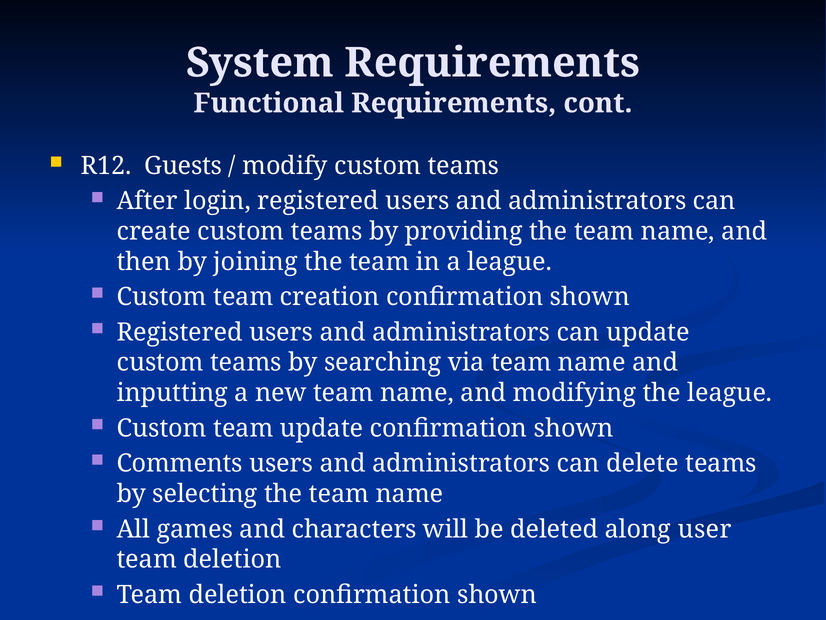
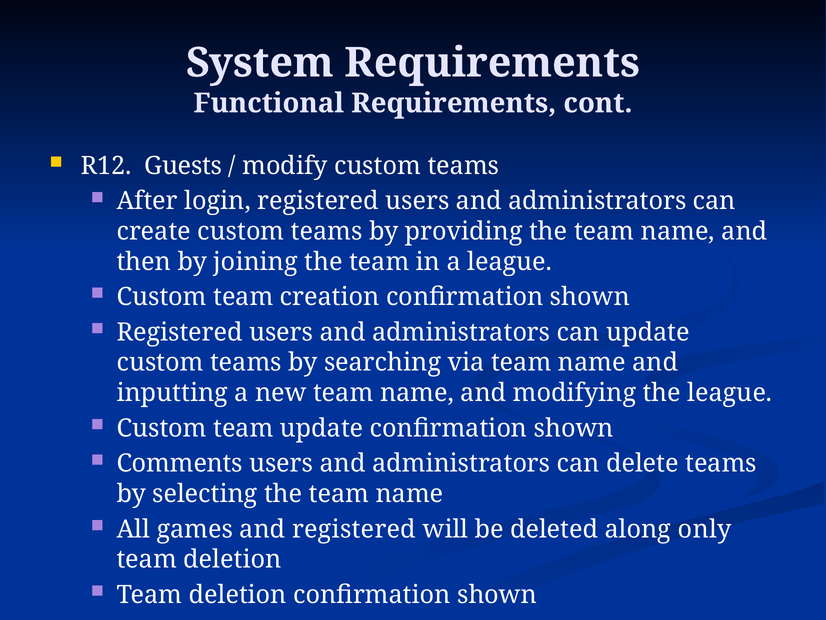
and characters: characters -> registered (354, 529)
user: user -> only (705, 529)
